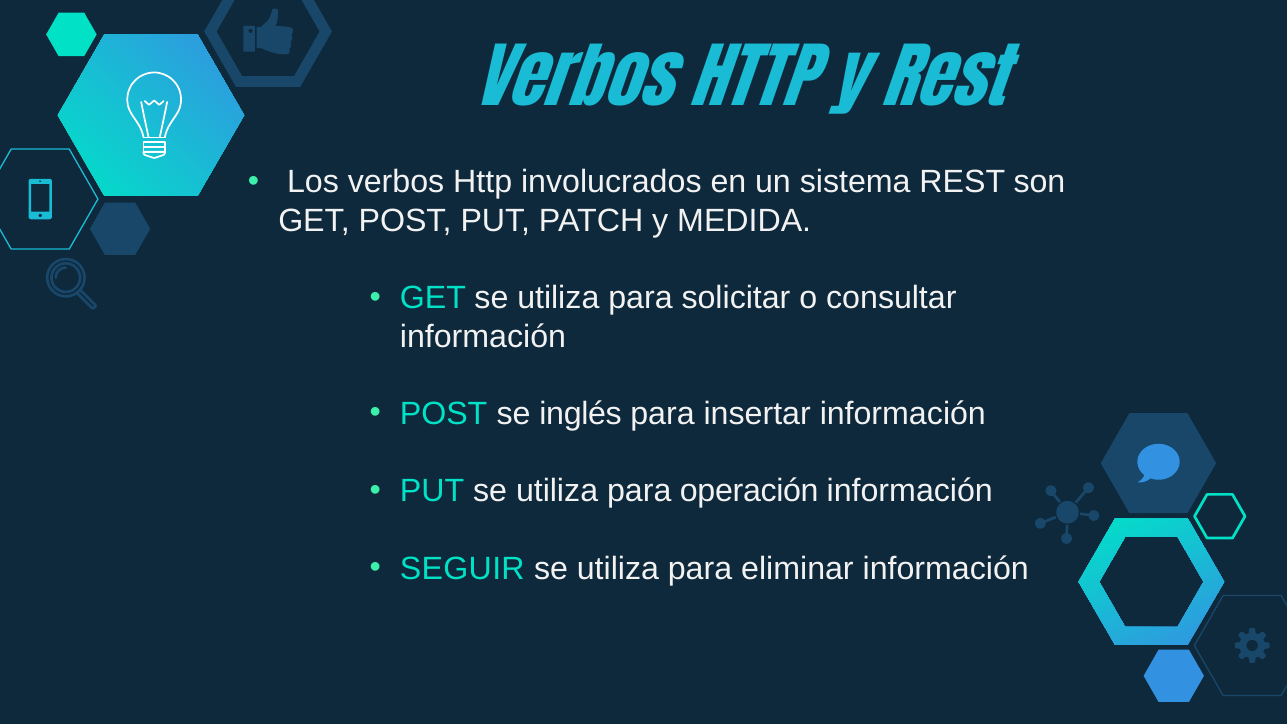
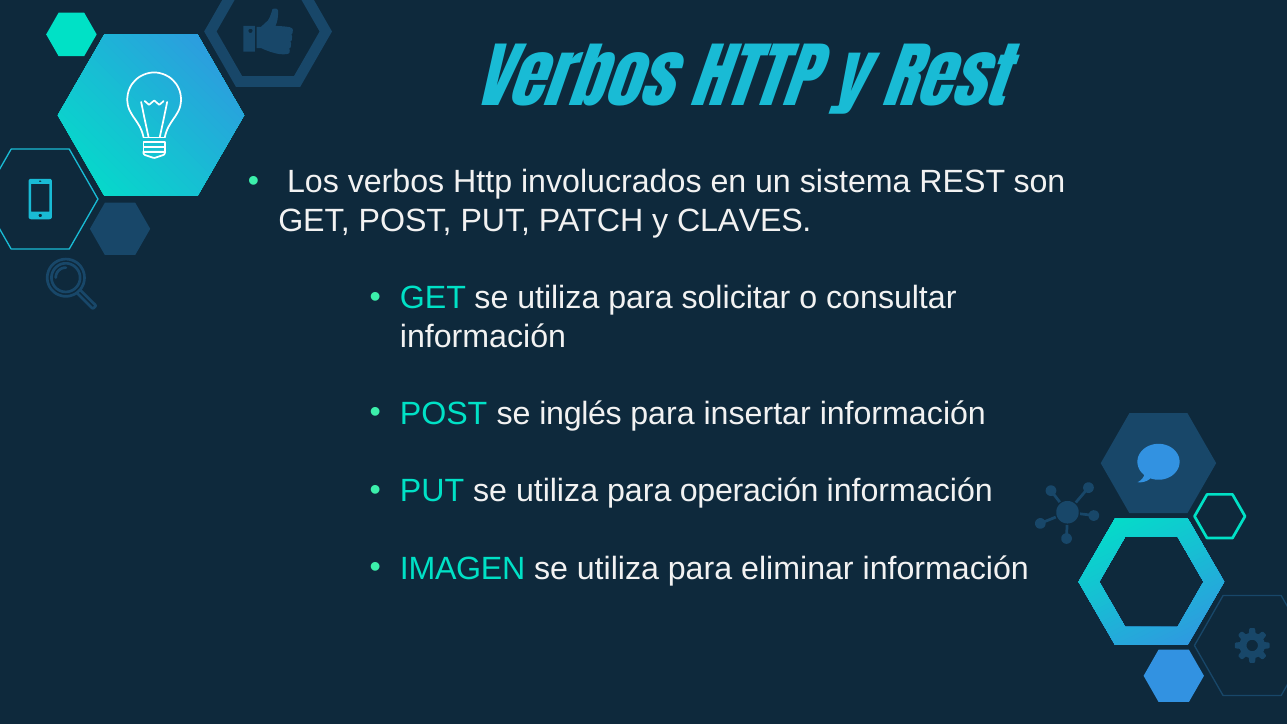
MEDIDA: MEDIDA -> CLAVES (744, 221)
SEGUIR: SEGUIR -> IMAGEN (463, 568)
